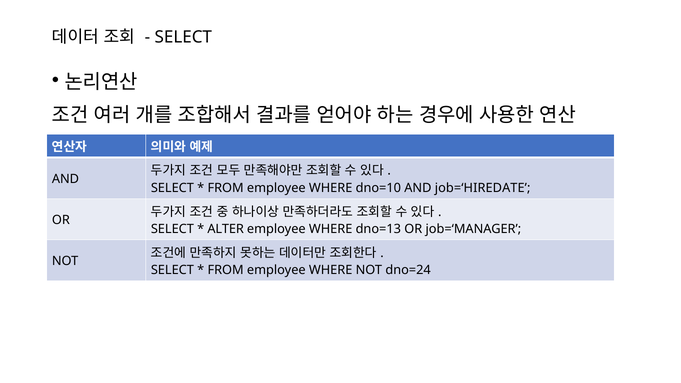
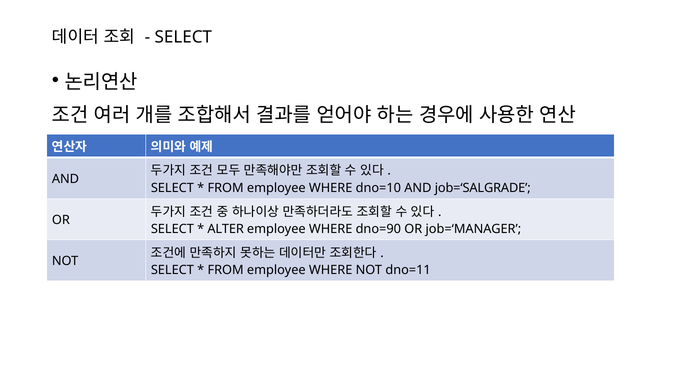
job=‘HIREDATE: job=‘HIREDATE -> job=‘SALGRADE (483, 188)
dno=13: dno=13 -> dno=90 (378, 229)
dno=24: dno=24 -> dno=11 (408, 270)
